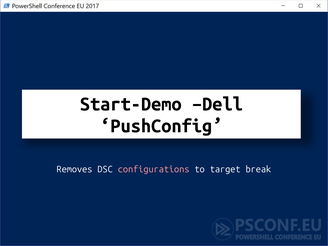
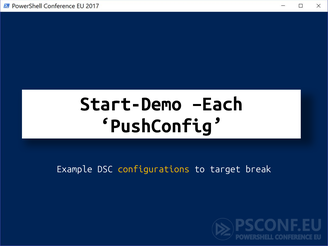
Dell: Dell -> Each (217, 104)
Removes: Removes -> Example (74, 169)
configurations colour: pink -> yellow (154, 169)
